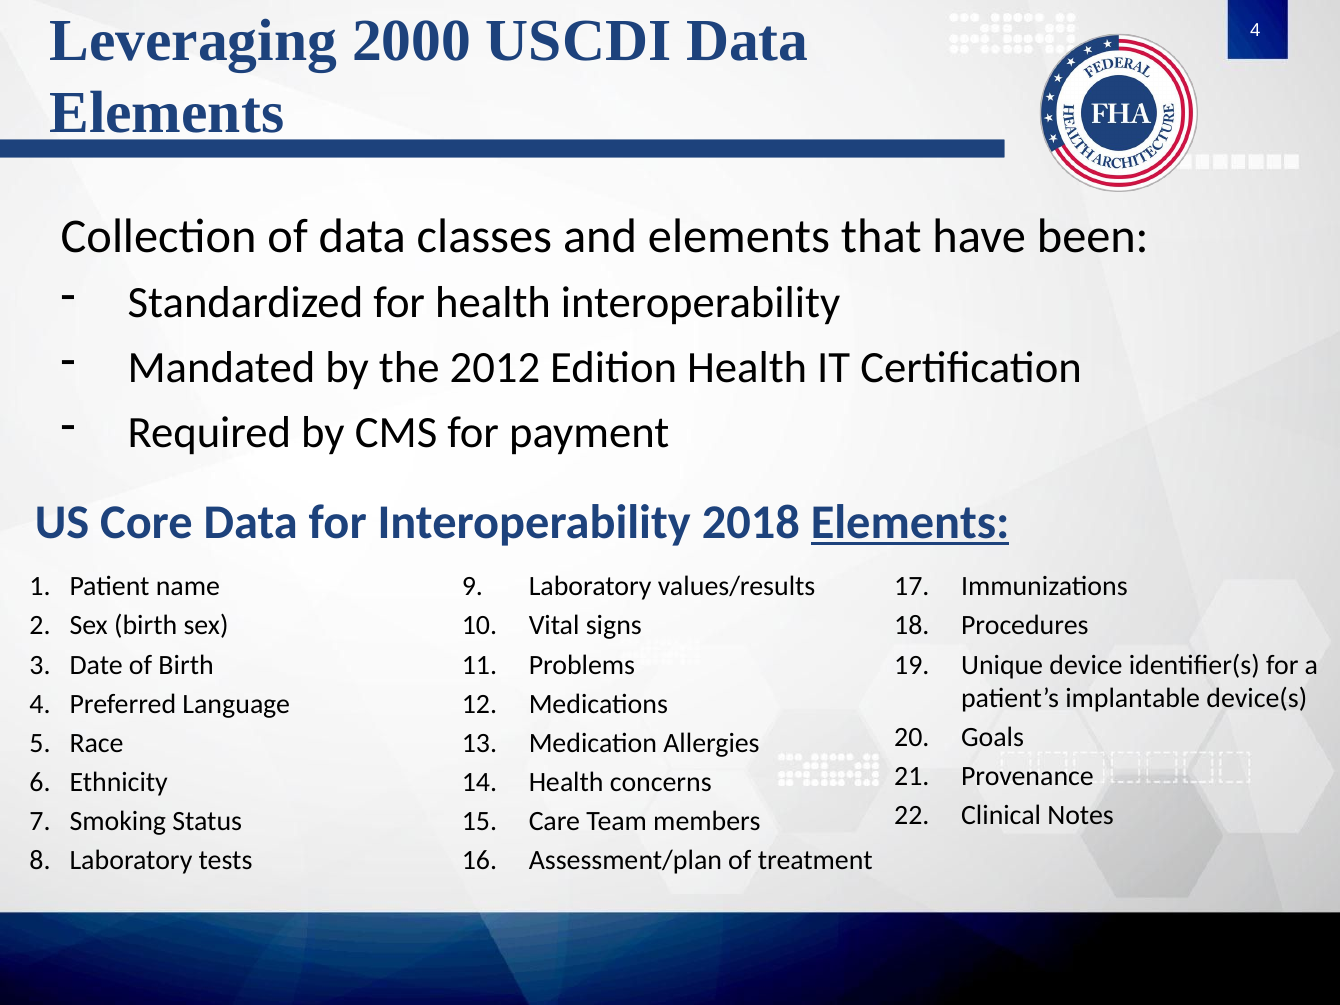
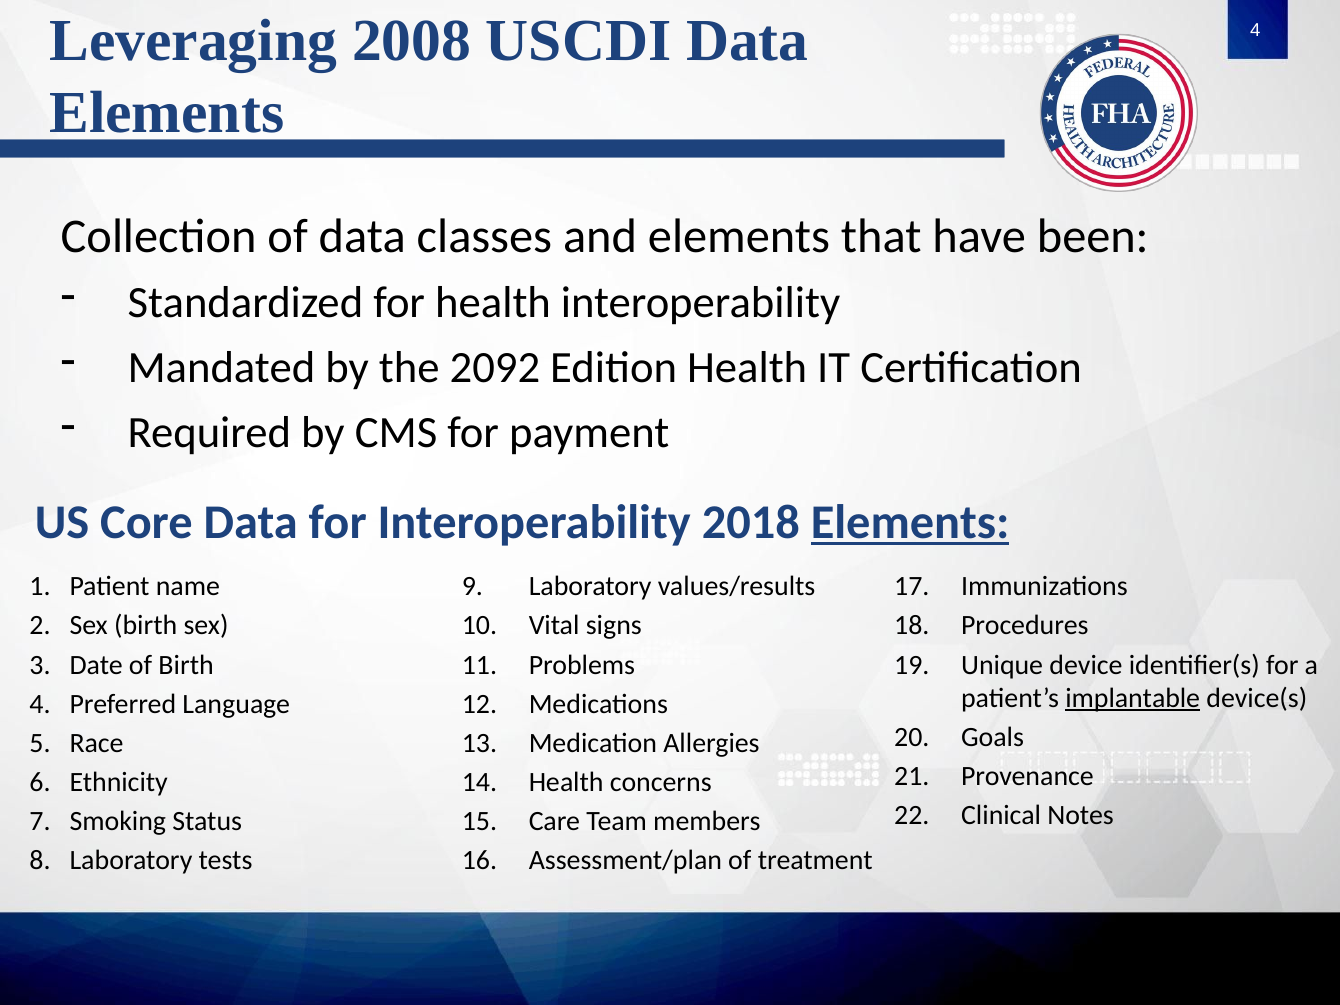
2000: 2000 -> 2008 (412, 41)
2012: 2012 -> 2092 (495, 368)
implantable underline: none -> present (1133, 698)
